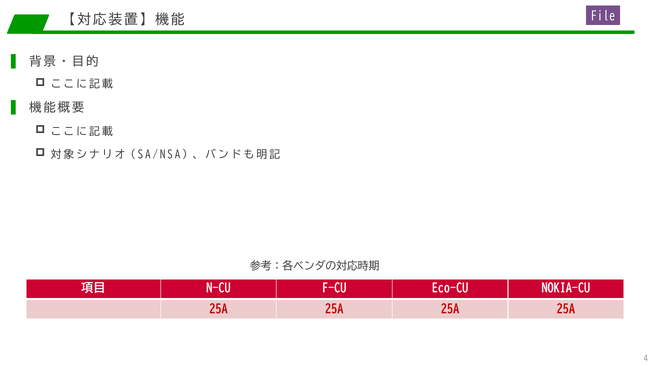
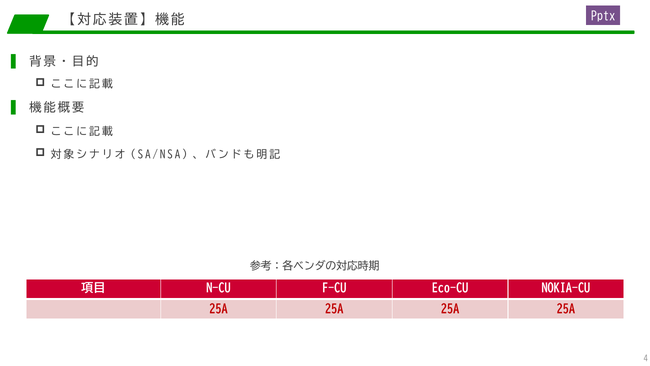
File: File -> Pptx (603, 16)
